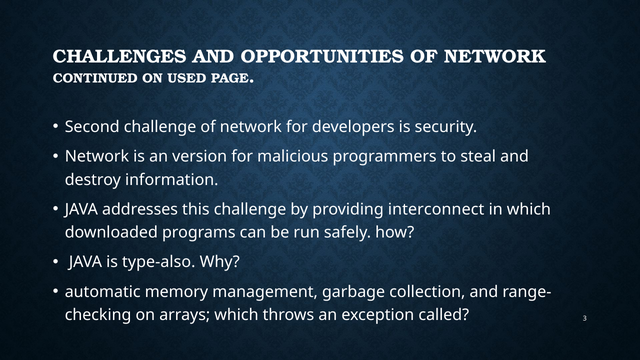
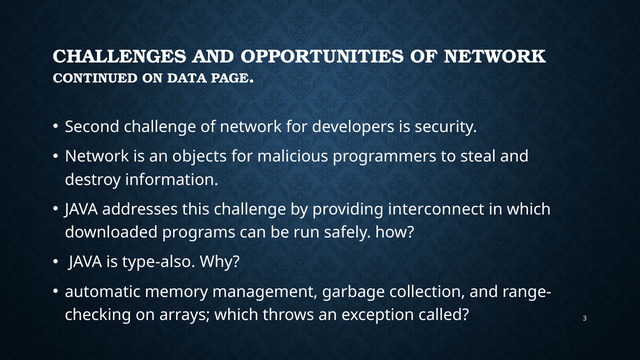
USED: USED -> DATA (187, 78)
version: version -> objects (200, 157)
